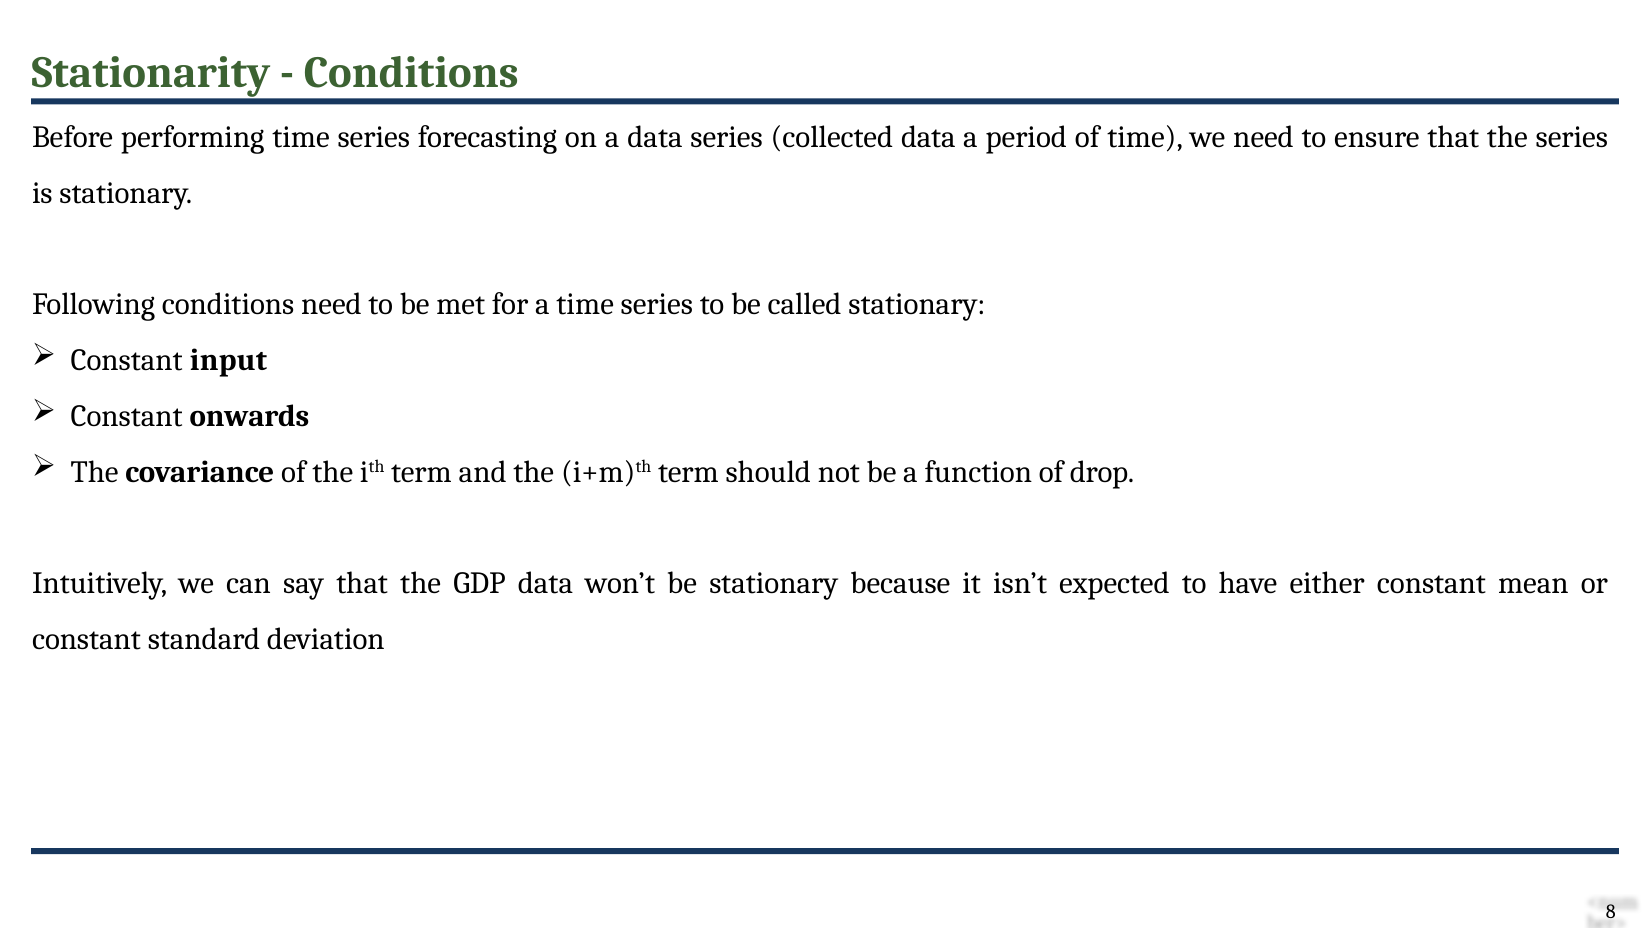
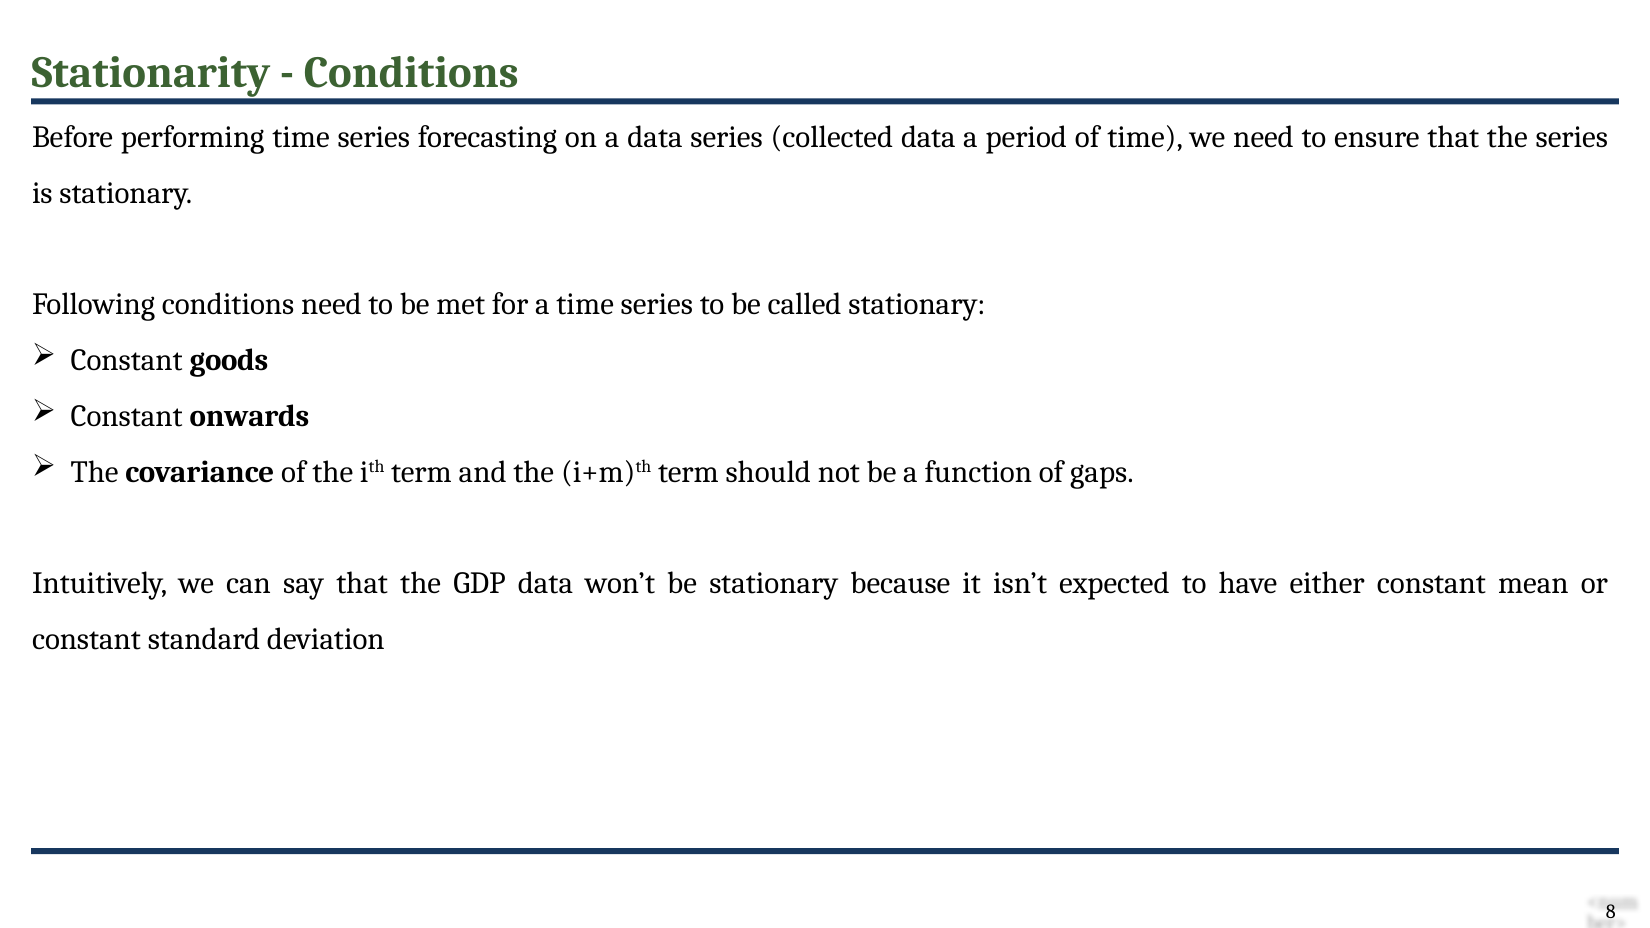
input: input -> goods (229, 361)
drop: drop -> gaps (1102, 472)
